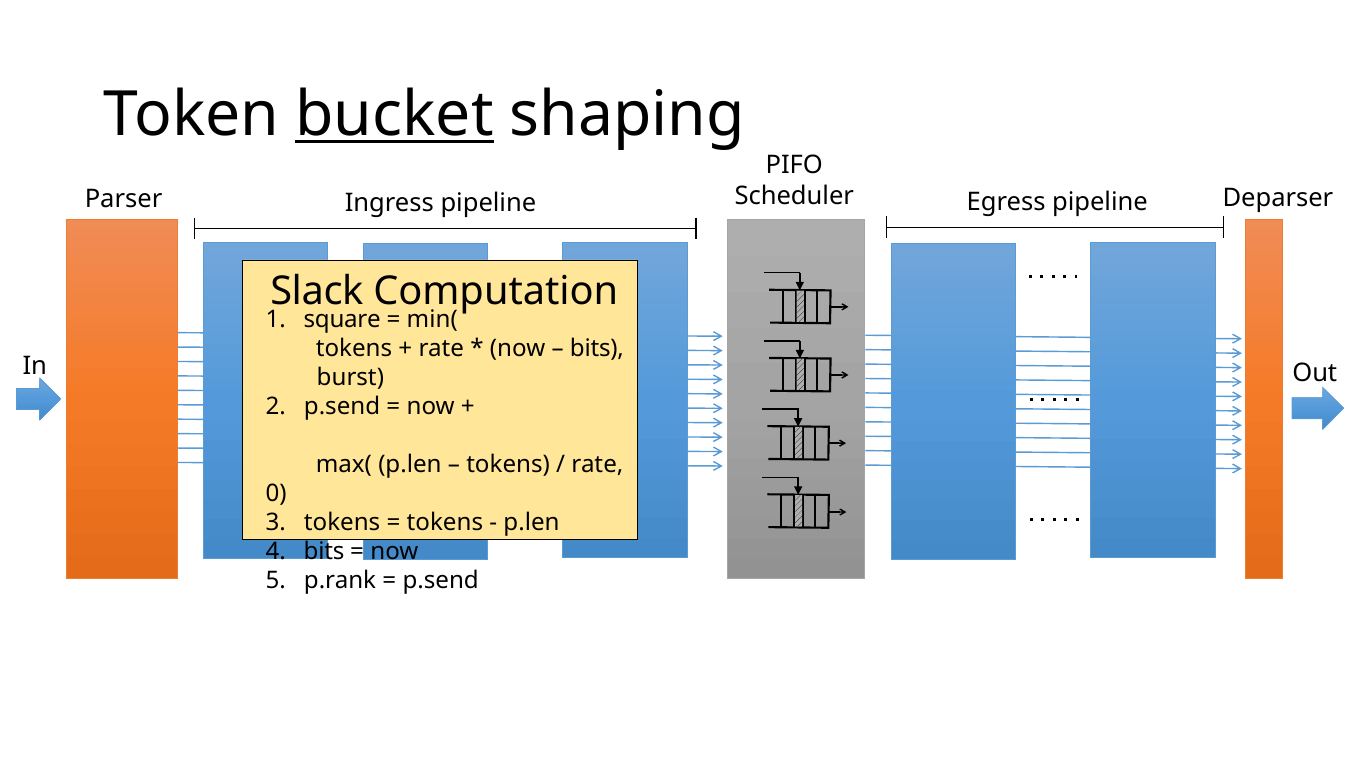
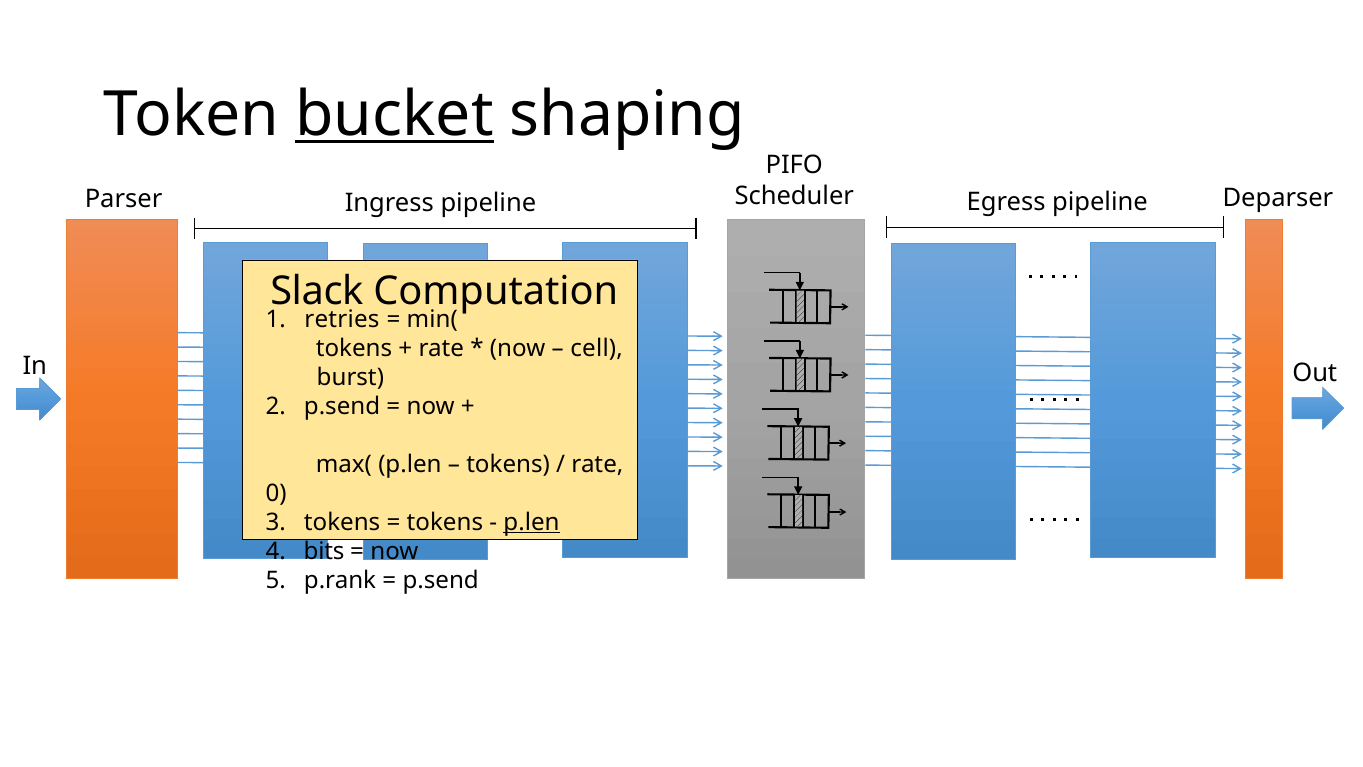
square: square -> retries (342, 319)
bits: bits -> cell (597, 348)
p.len underline: none -> present (532, 522)
